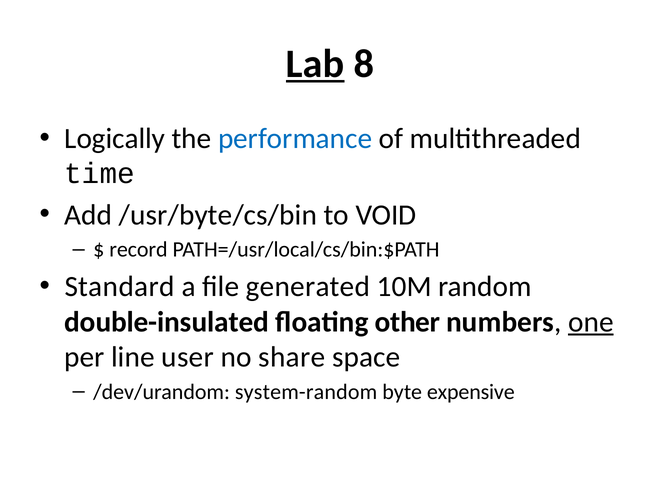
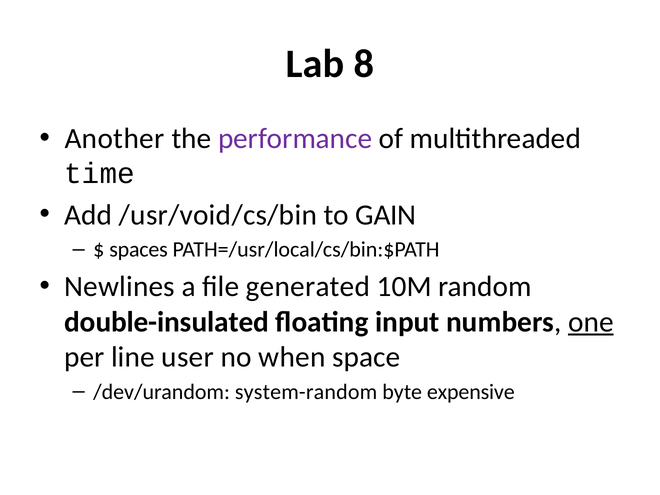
Lab underline: present -> none (315, 64)
Logically: Logically -> Another (114, 138)
performance colour: blue -> purple (295, 138)
/usr/byte/cs/bin: /usr/byte/cs/bin -> /usr/void/cs/bin (218, 215)
VOID: VOID -> GAIN (386, 215)
record: record -> spaces (139, 250)
Standard: Standard -> Newlines (120, 287)
other: other -> input (407, 322)
share: share -> when (292, 357)
